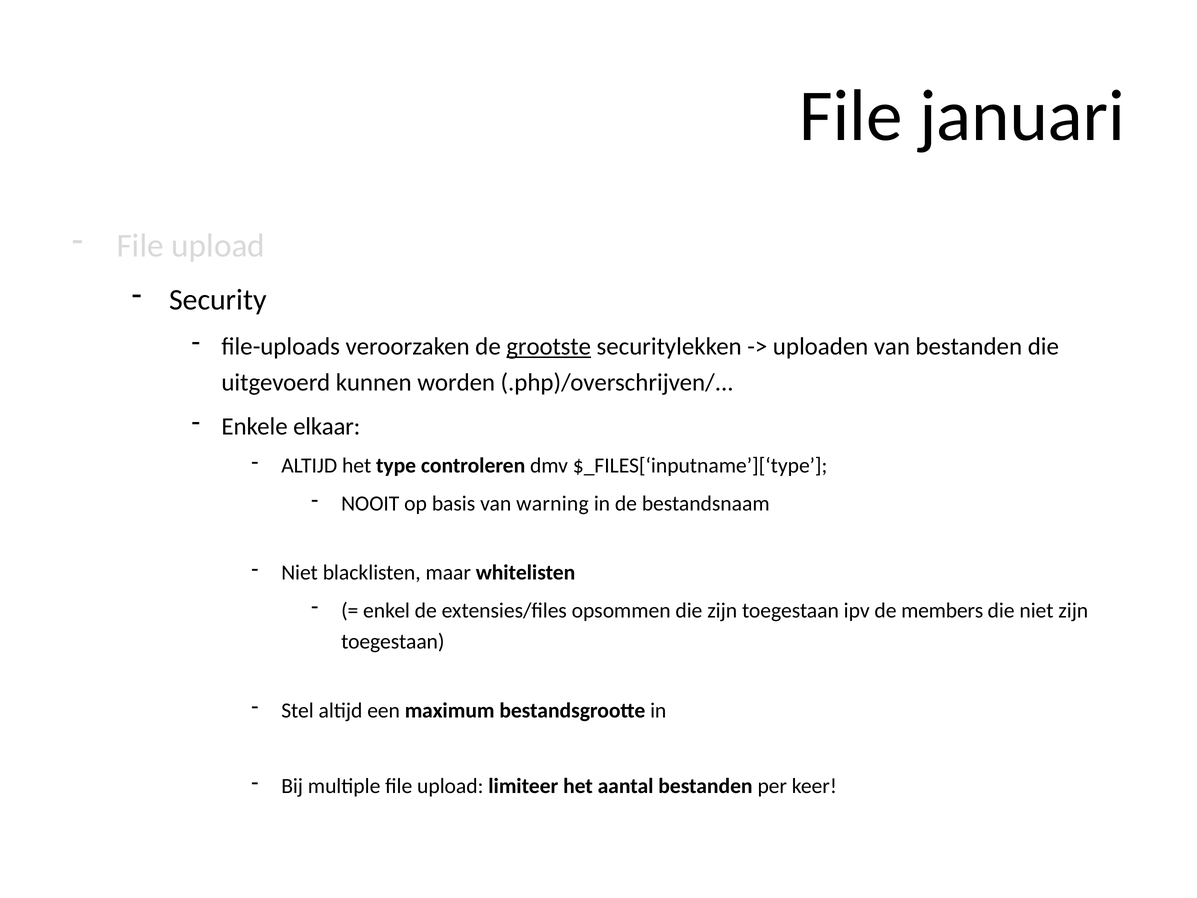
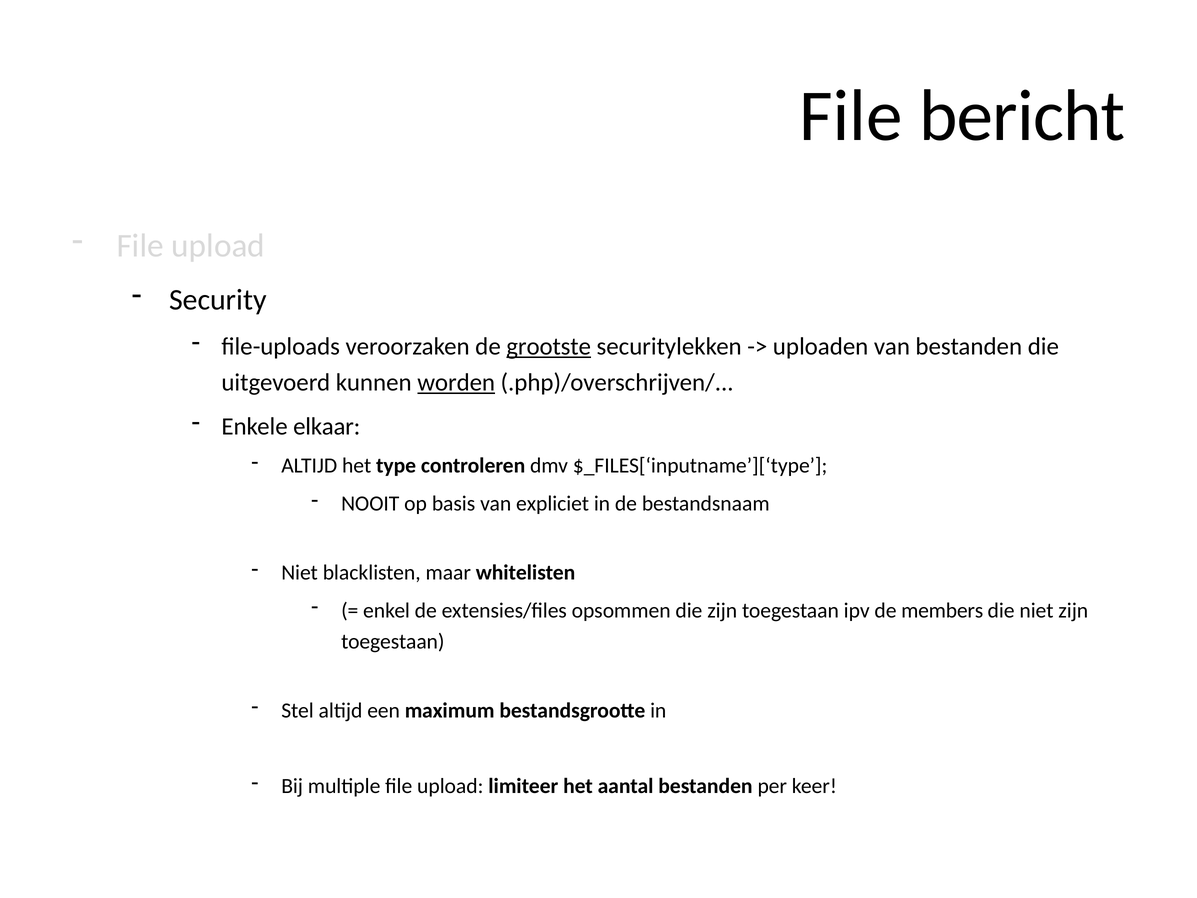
januari: januari -> bericht (1022, 116)
worden underline: none -> present (456, 382)
warning: warning -> expliciet (553, 504)
